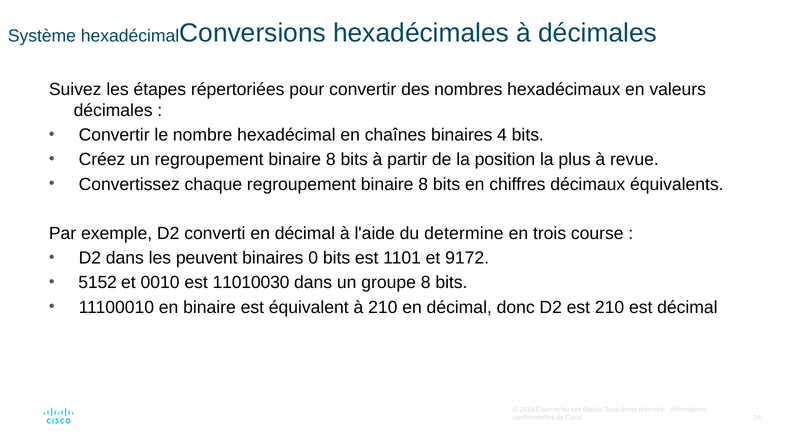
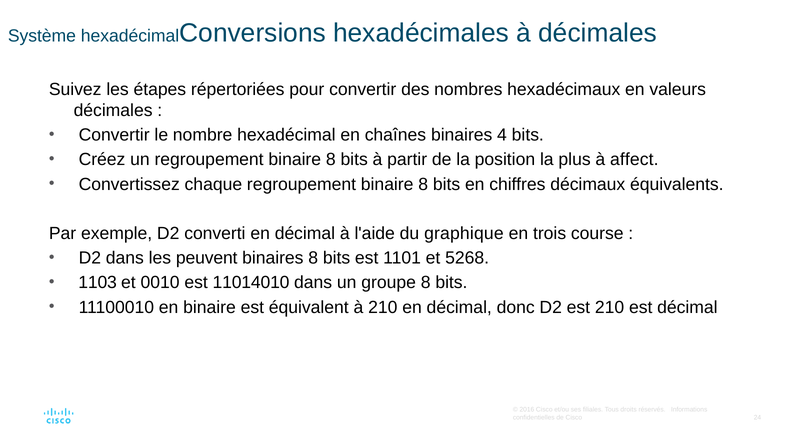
revue: revue -> affect (634, 160)
determine: determine -> graphique (464, 233)
binaires 0: 0 -> 8 (313, 258)
9172: 9172 -> 5268 (467, 258)
5152: 5152 -> 1103 (98, 283)
11010030: 11010030 -> 11014010 (251, 283)
